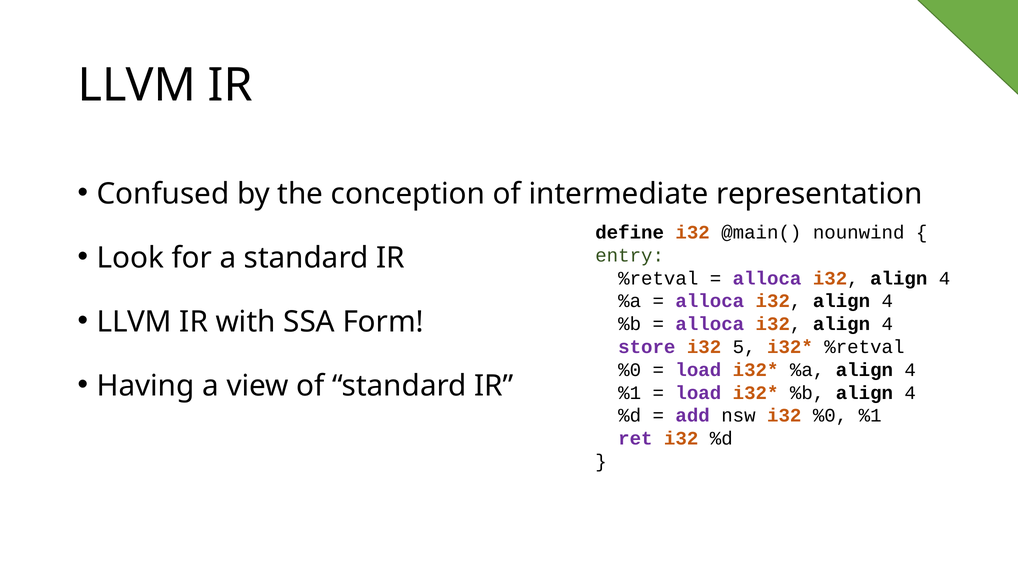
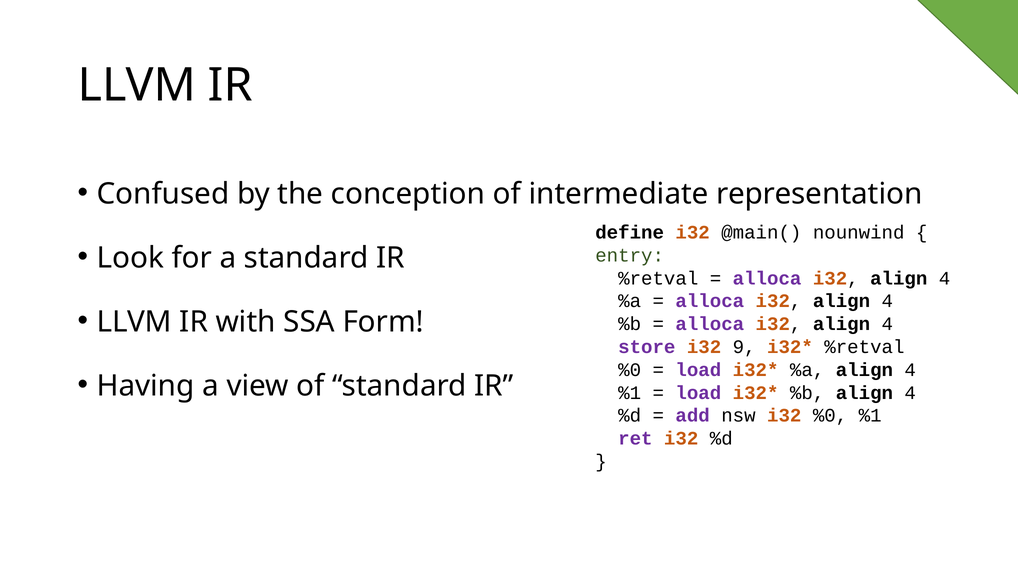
5: 5 -> 9 (744, 347)
